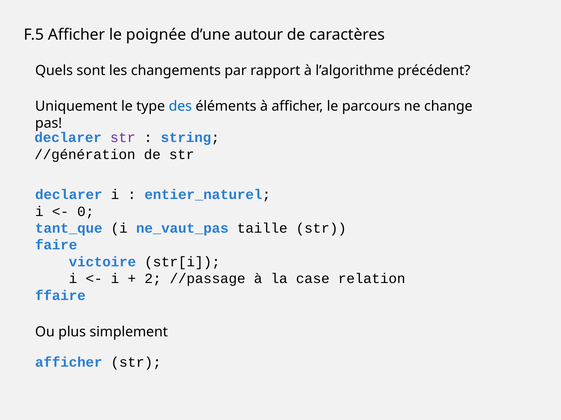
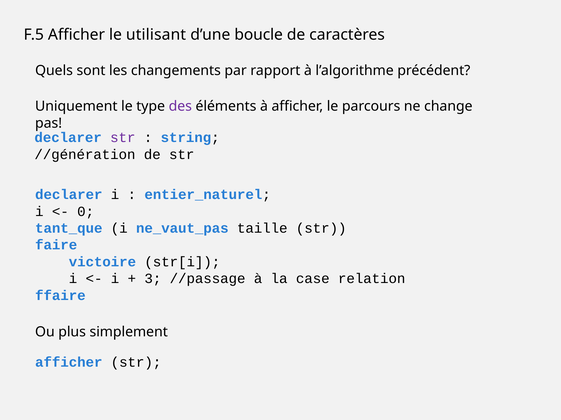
poignée: poignée -> utilisant (156, 35)
autour: autour -> boucle (259, 35)
des colour: blue -> purple (180, 107)
2: 2 -> 3 (153, 279)
